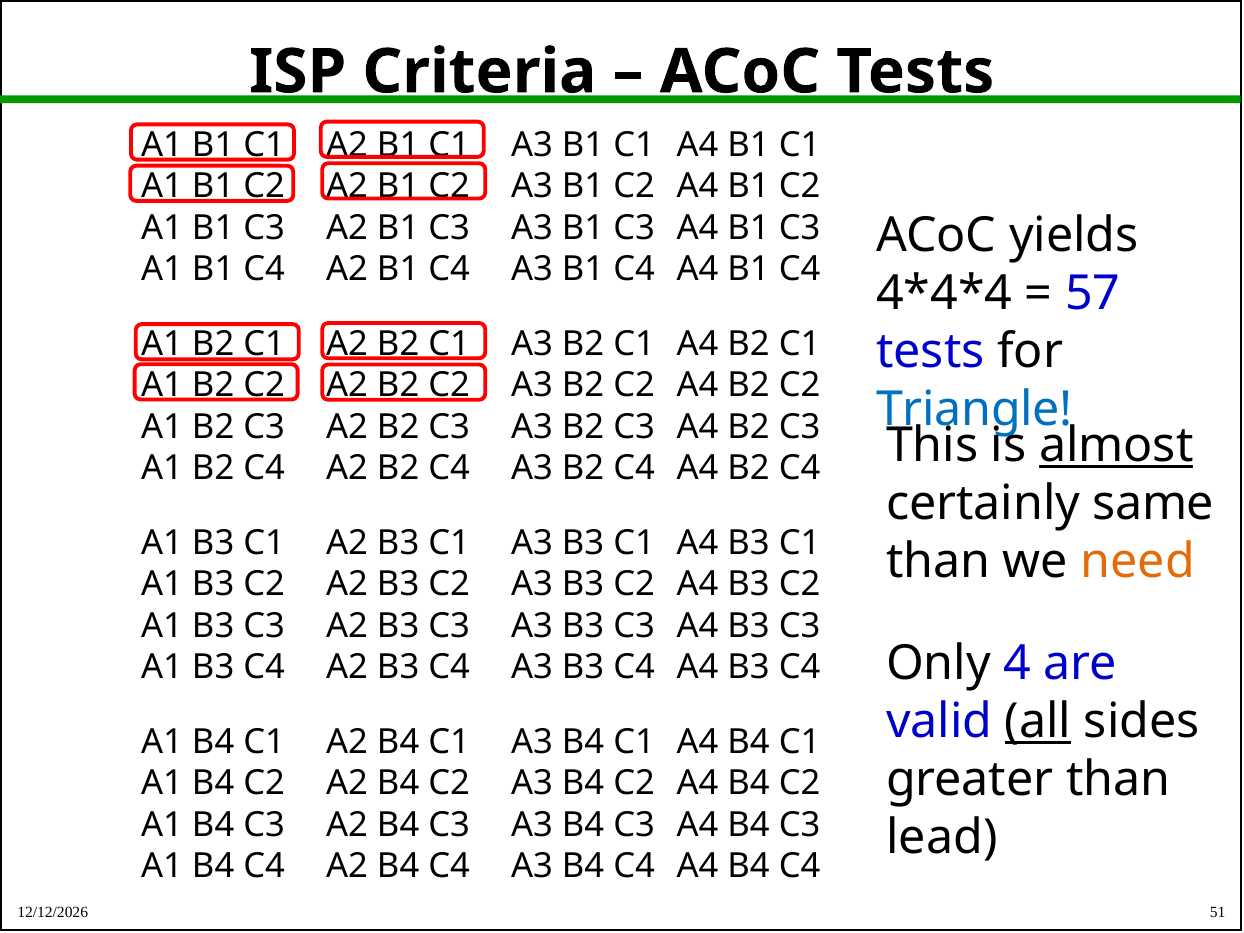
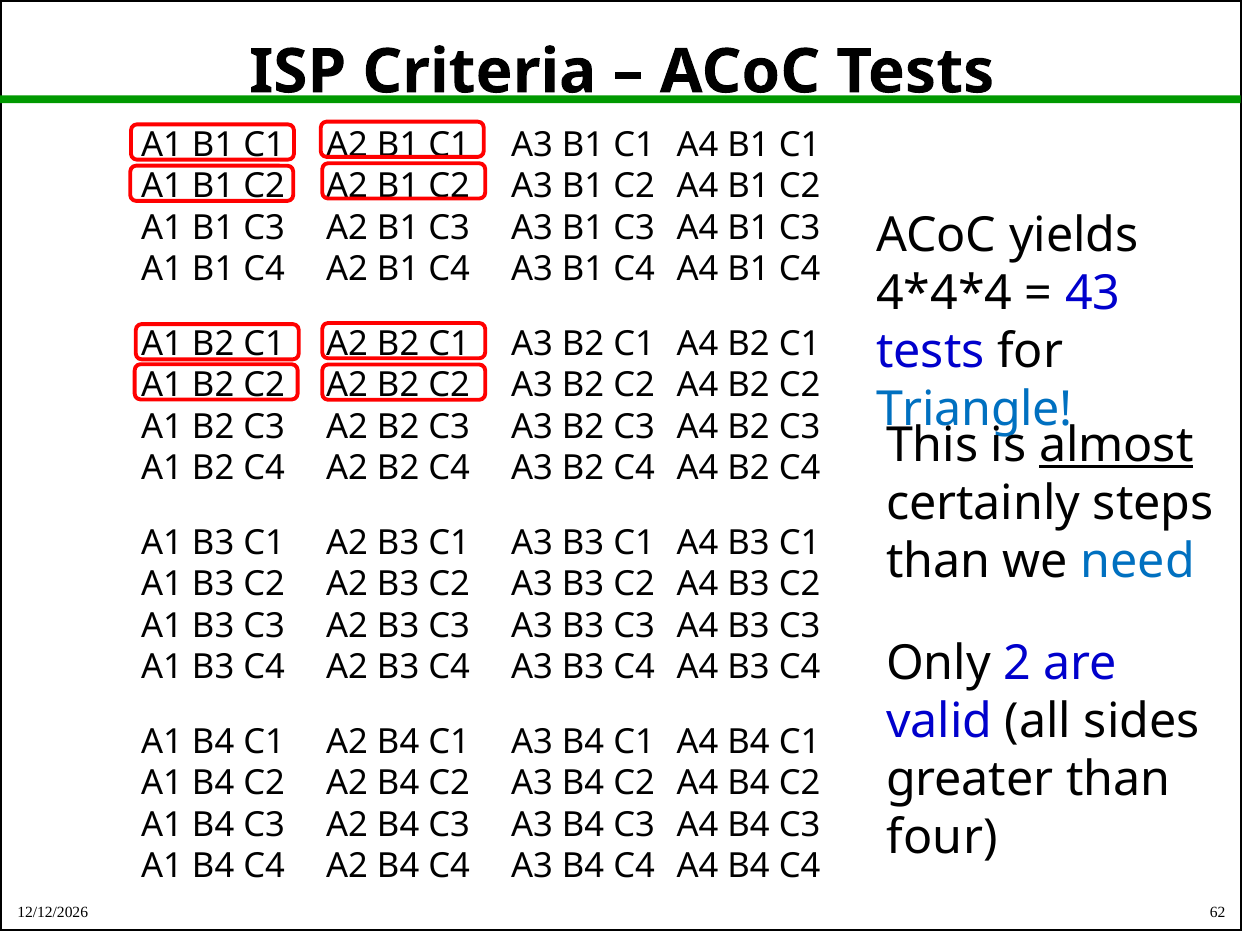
57: 57 -> 43 (1093, 294)
same: same -> steps (1153, 504)
need colour: orange -> blue (1138, 562)
4: 4 -> 2 (1017, 664)
all underline: present -> none (1038, 722)
lead: lead -> four (942, 838)
51: 51 -> 62 (1218, 912)
